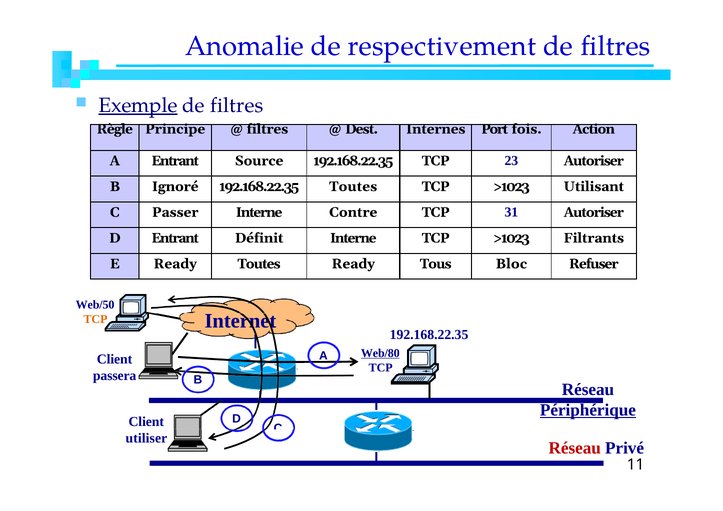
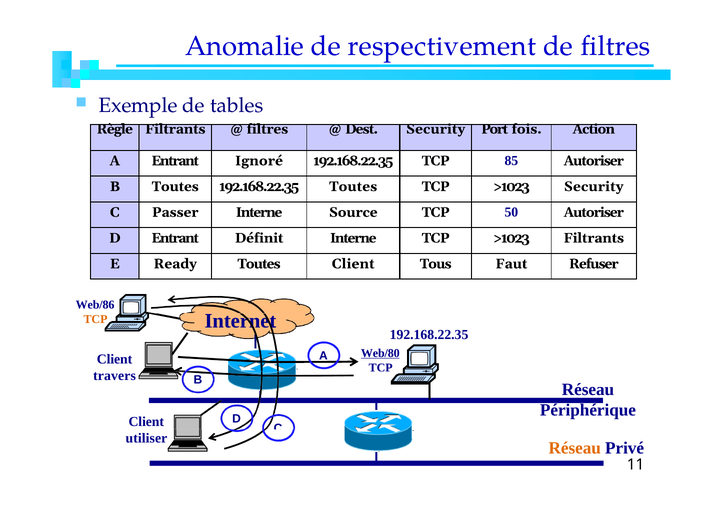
Exemple underline: present -> none (138, 105)
filtres: filtres -> tables (237, 105)
Règle Principe: Principe -> Filtrants (175, 129)
Dest Internes: Internes -> Security (436, 129)
Source: Source -> Ignoré (259, 161)
23: 23 -> 85 (511, 161)
B Ignoré: Ignoré -> Toutes (175, 186)
>1023 Utilisant: Utilisant -> Security (594, 186)
Contre: Contre -> Source (353, 212)
31: 31 -> 50 (511, 212)
Toutes Ready: Ready -> Client (353, 264)
Bloc: Bloc -> Faut (511, 264)
Web/50: Web/50 -> Web/86 (95, 305)
passera: passera -> travers (115, 375)
Périphérique underline: present -> none (588, 410)
Réseau colour: red -> orange (575, 448)
